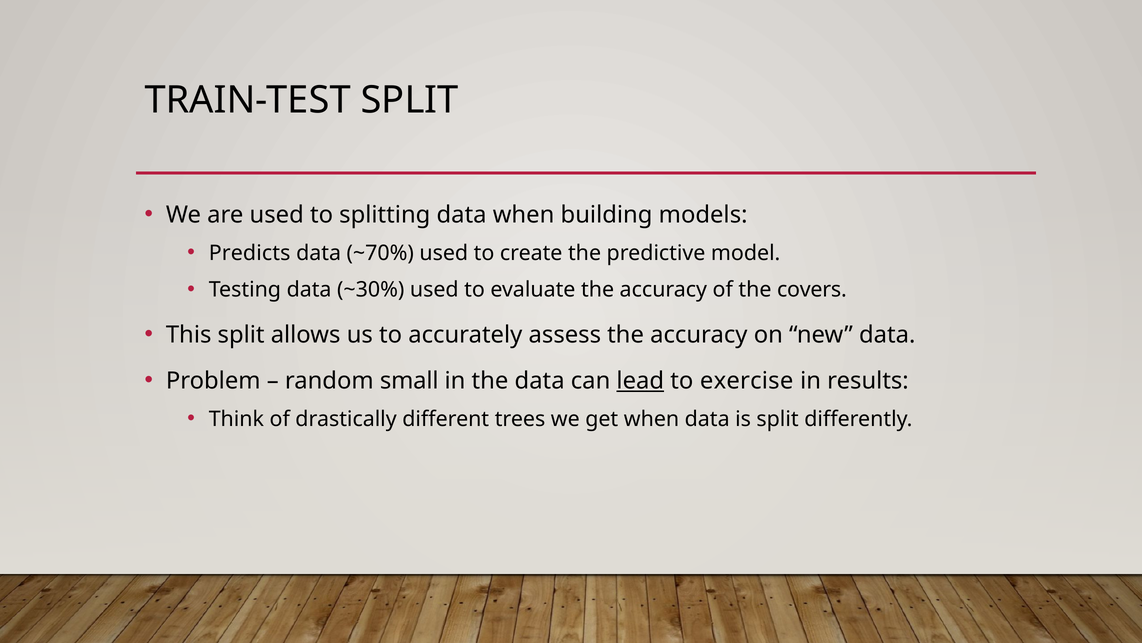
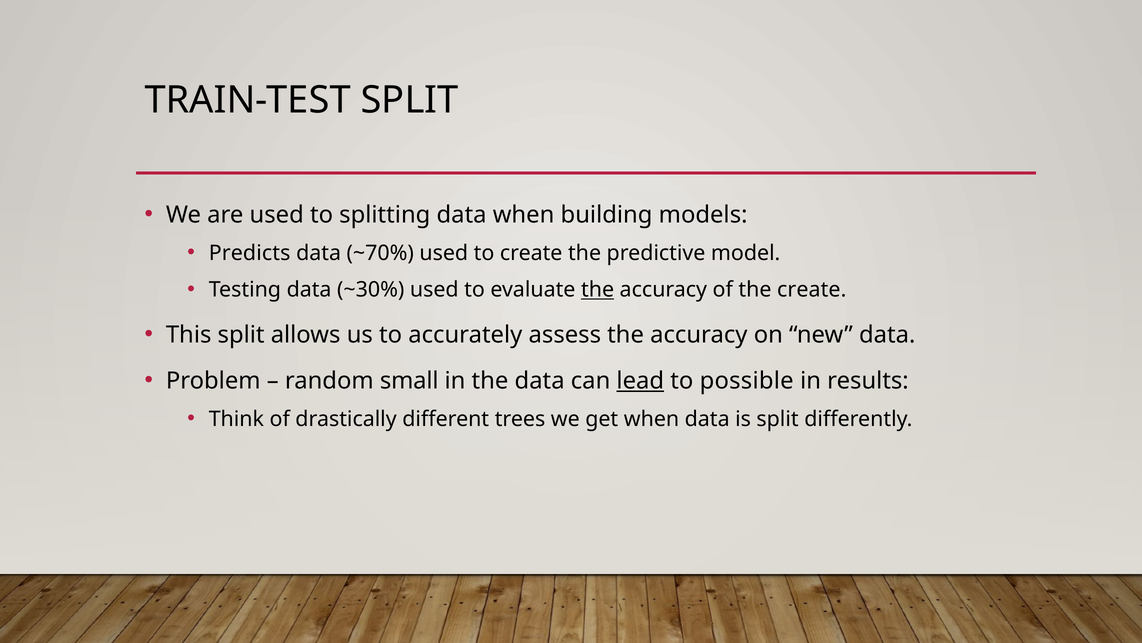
the underline: none -> present (598, 290)
the covers: covers -> create (812, 290)
exercise: exercise -> possible (747, 381)
